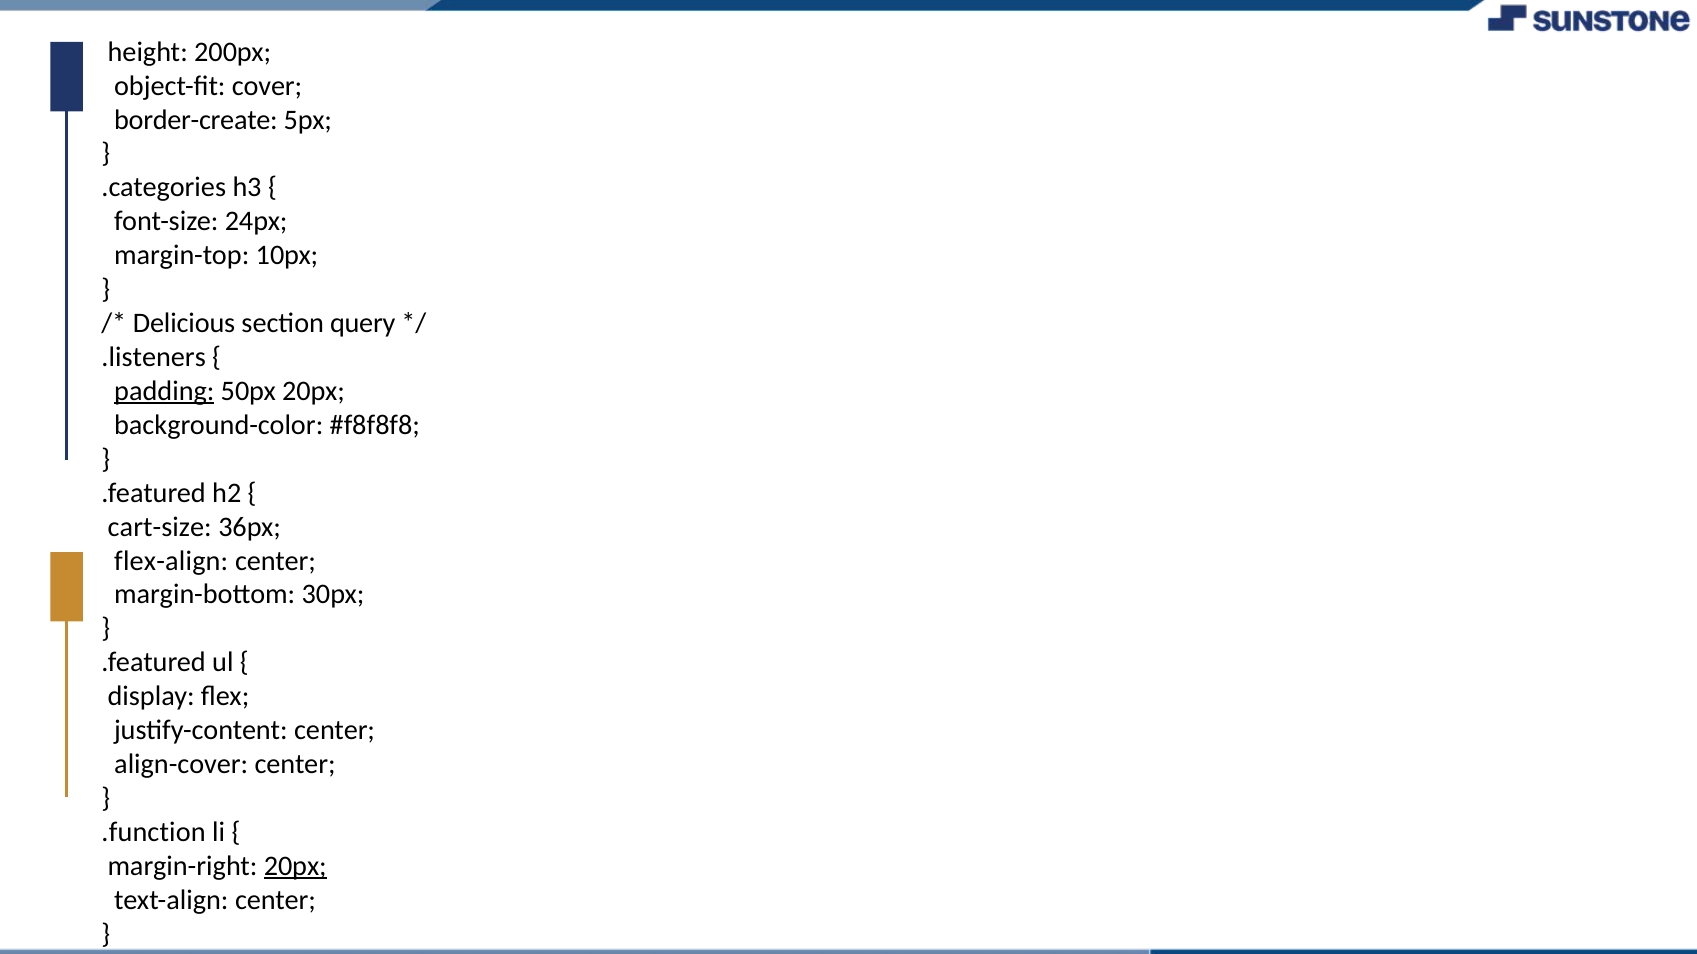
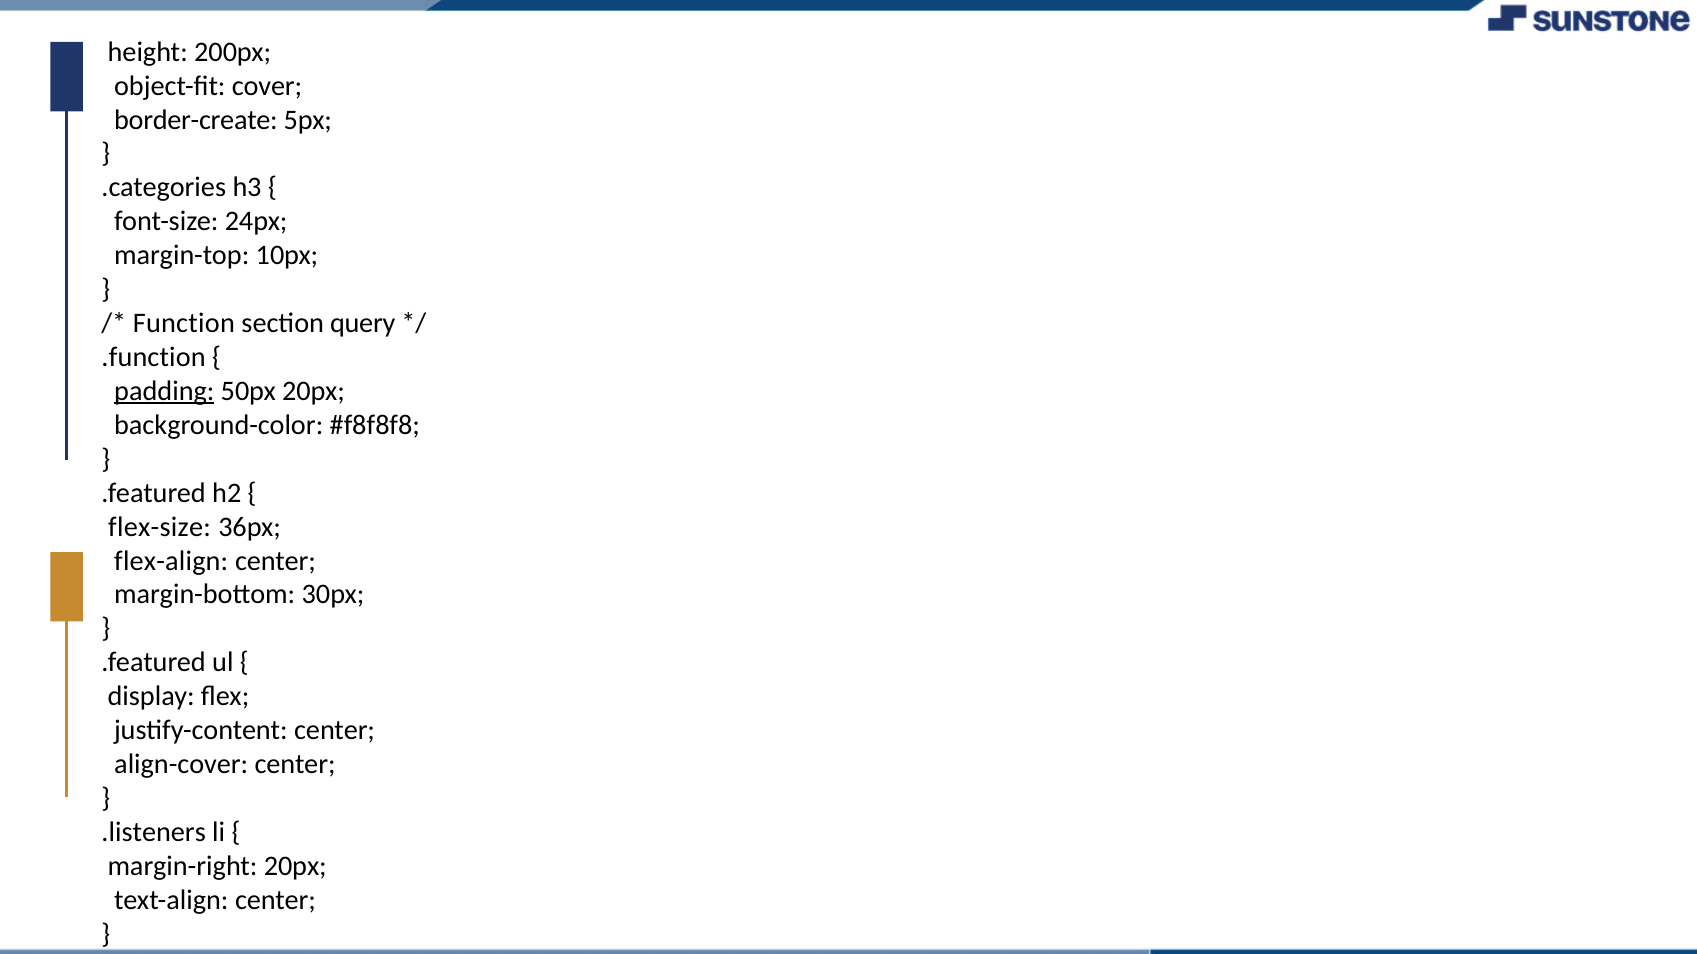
Delicious: Delicious -> Function (184, 323)
.listeners: .listeners -> .function (154, 357)
cart-size: cart-size -> flex-size (160, 527)
.function: .function -> .listeners (154, 833)
20px underline: present -> none (295, 867)
